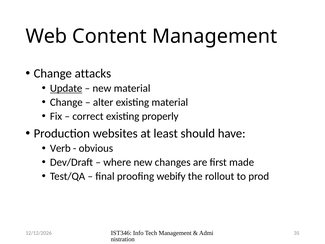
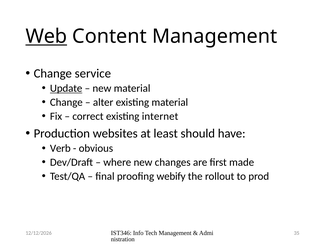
Web underline: none -> present (46, 36)
attacks: attacks -> service (93, 73)
properly: properly -> internet (160, 116)
